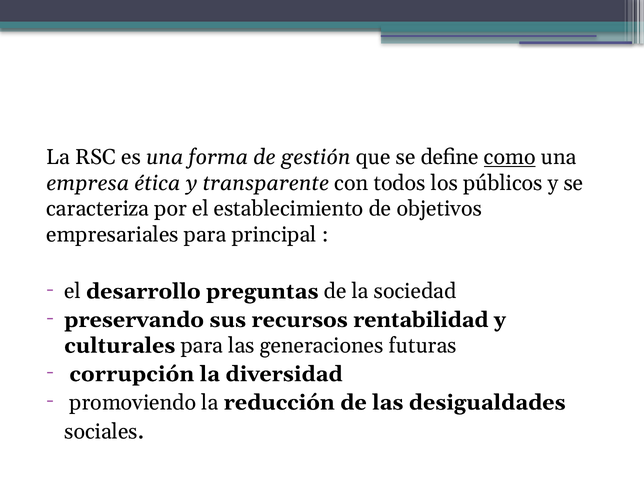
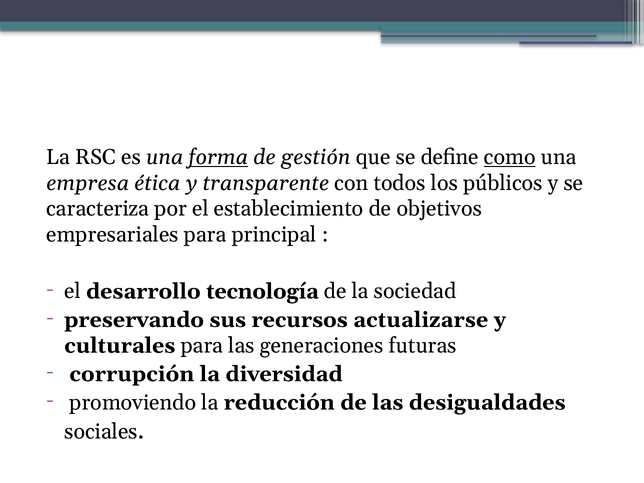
forma underline: none -> present (218, 157)
preguntas: preguntas -> tecnología (262, 291)
rentabilidad: rentabilidad -> actualizarse (421, 320)
